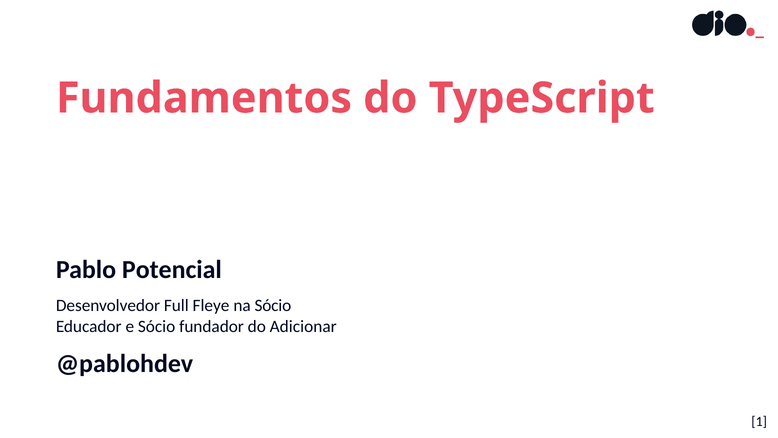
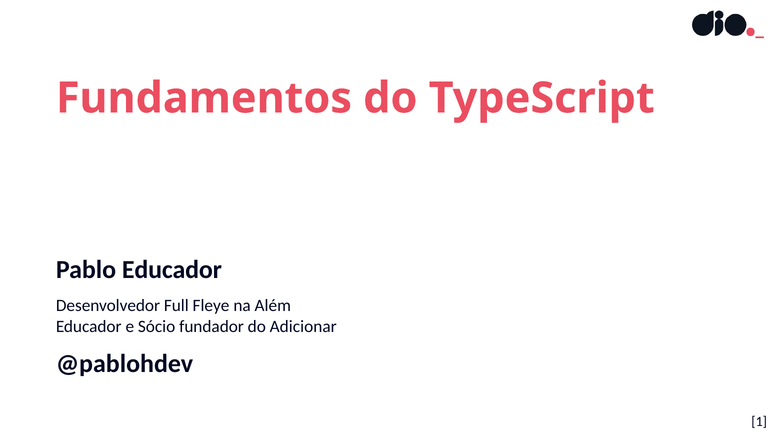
Pablo Potencial: Potencial -> Educador (172, 269)
na Sócio: Sócio -> Além (273, 306)
